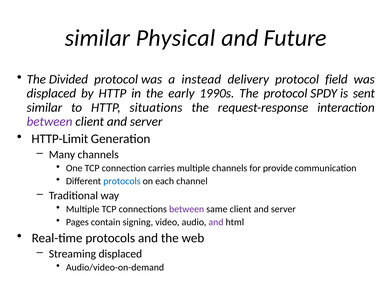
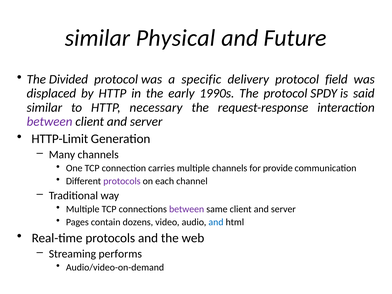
instead: instead -> specific (201, 79)
sent: sent -> said (364, 93)
situations: situations -> necessary (156, 108)
protocols colour: blue -> purple (122, 181)
signing: signing -> dozens (138, 222)
and colour: purple -> blue (216, 222)
Streaming displaced: displaced -> performs (120, 254)
